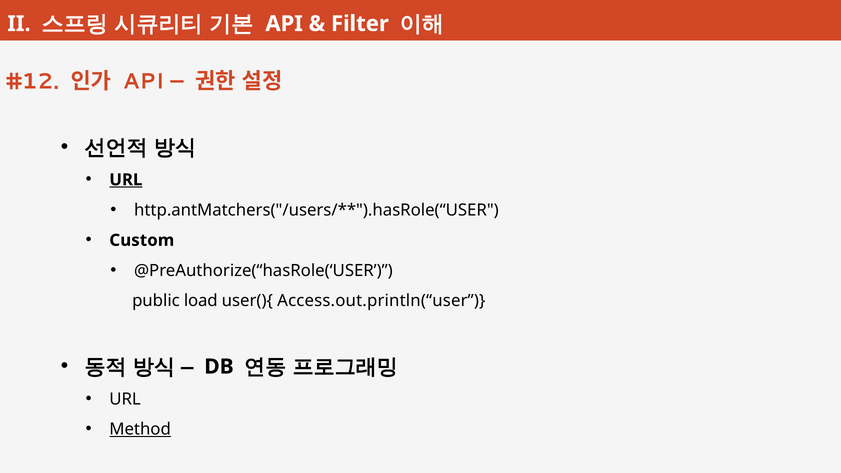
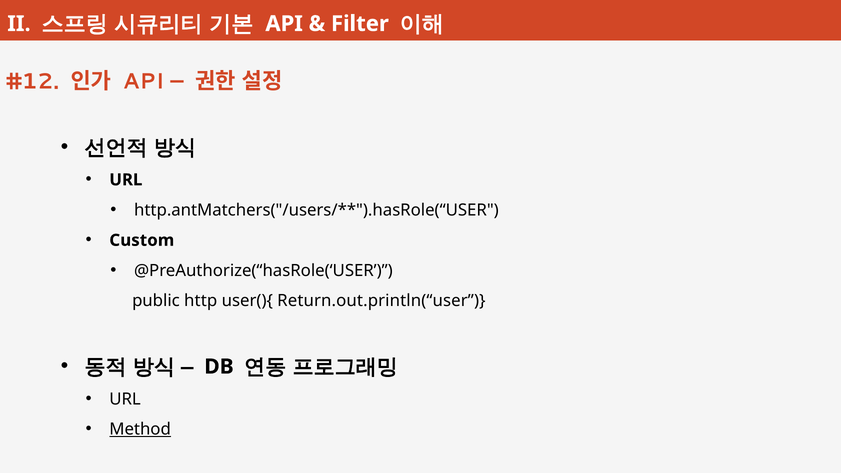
URL underline: present -> none (126, 180)
load: load -> http (201, 301)
Access.out.println(“user: Access.out.println(“user -> Return.out.println(“user (381, 301)
